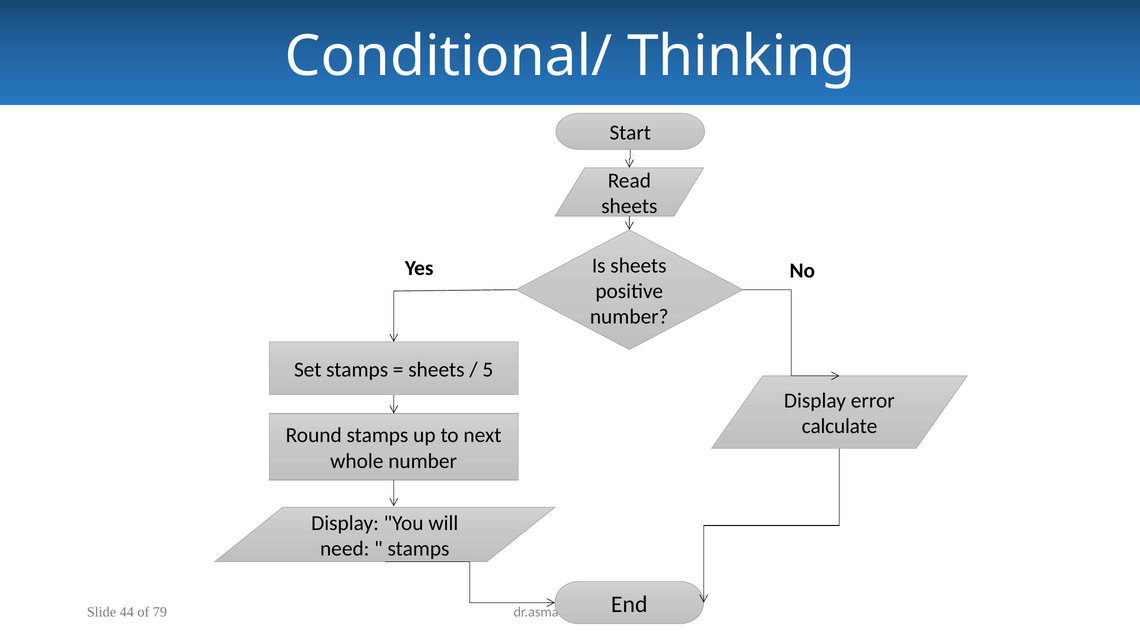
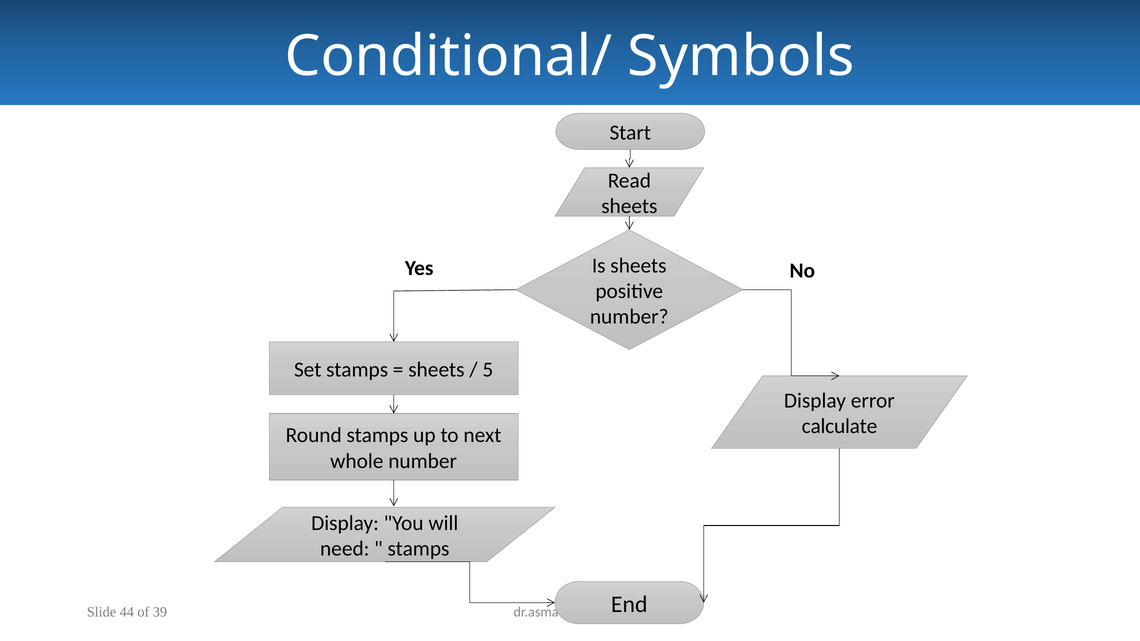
Thinking: Thinking -> Symbols (741, 56)
79: 79 -> 39 (160, 612)
